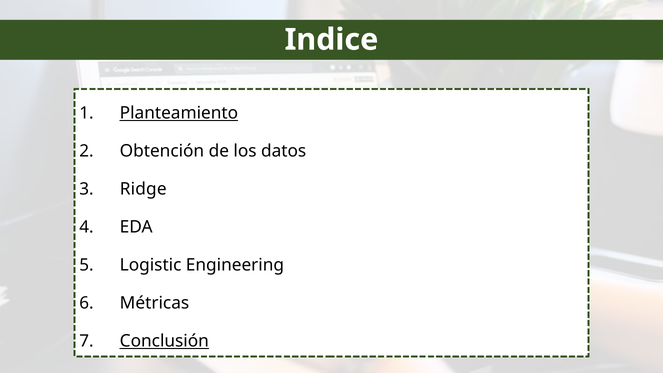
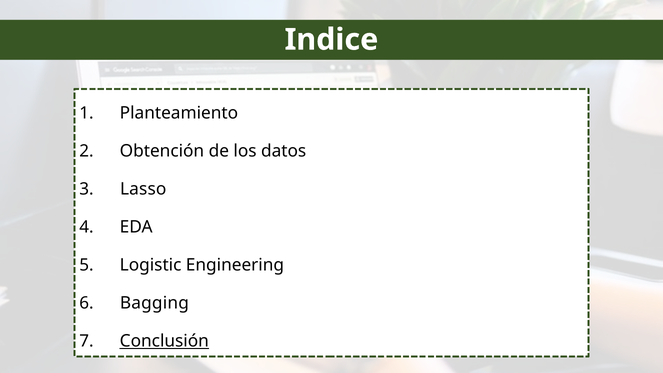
Planteamiento underline: present -> none (179, 113)
Ridge: Ridge -> Lasso (143, 189)
Métricas: Métricas -> Bagging (154, 303)
